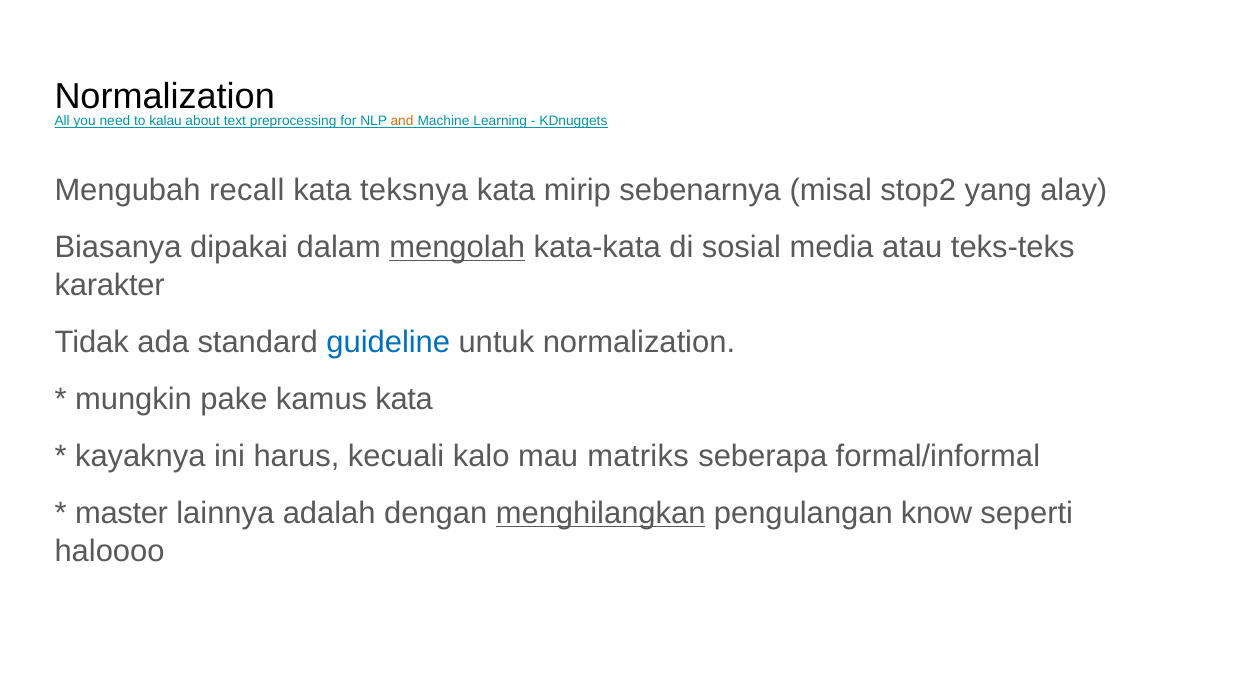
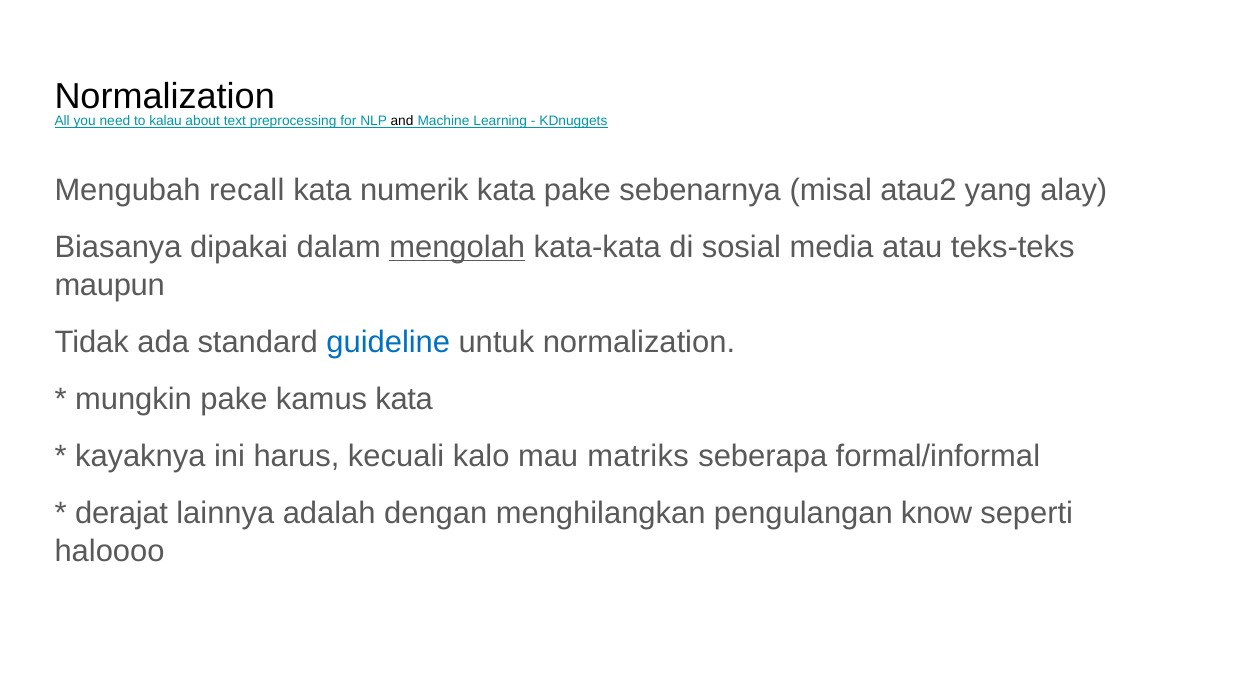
and colour: orange -> black (402, 121)
teksnya: teksnya -> numerik (414, 190)
kata mirip: mirip -> pake (577, 190)
stop2: stop2 -> atau2 (918, 190)
karakter: karakter -> maupun (110, 286)
master: master -> derajat (122, 513)
menghilangkan underline: present -> none (601, 513)
